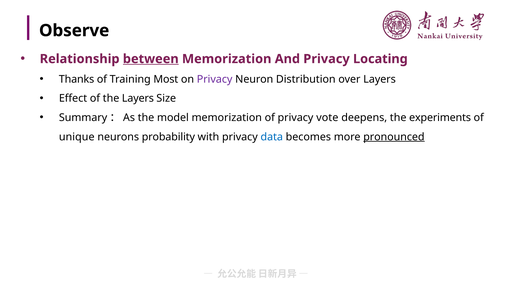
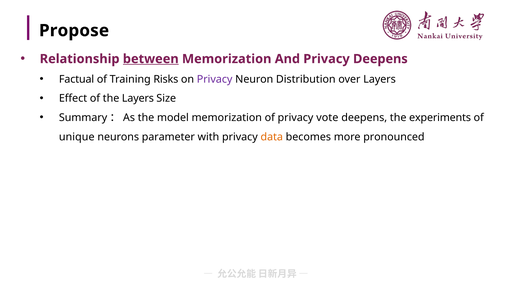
Observe: Observe -> Propose (74, 31)
Privacy Locating: Locating -> Deepens (380, 59)
Thanks: Thanks -> Factual (77, 79)
Most: Most -> Risks (166, 79)
probability: probability -> parameter (168, 137)
data colour: blue -> orange (272, 137)
pronounced underline: present -> none (394, 137)
